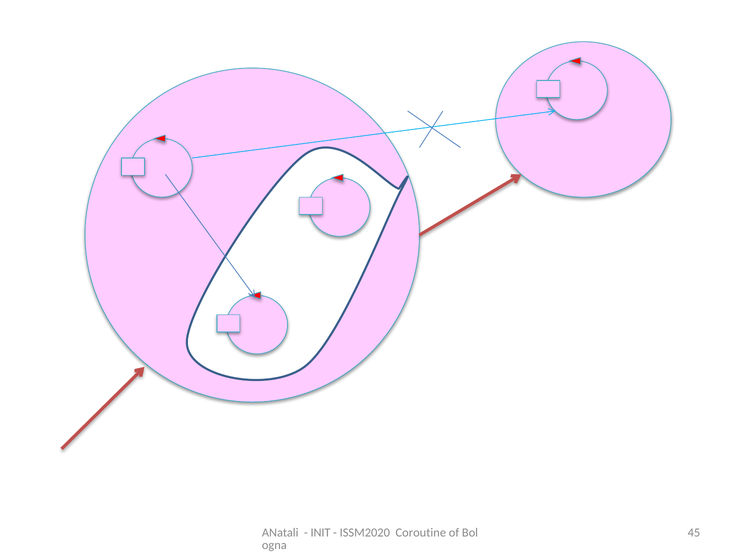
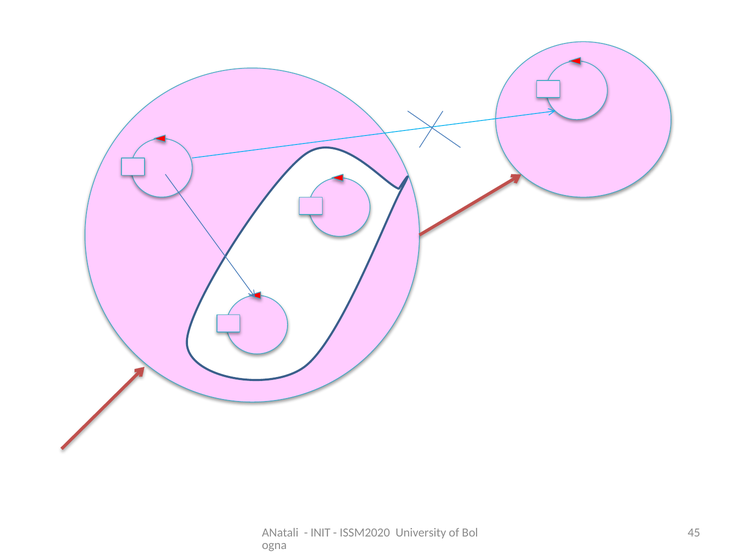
Coroutine: Coroutine -> University (421, 533)
